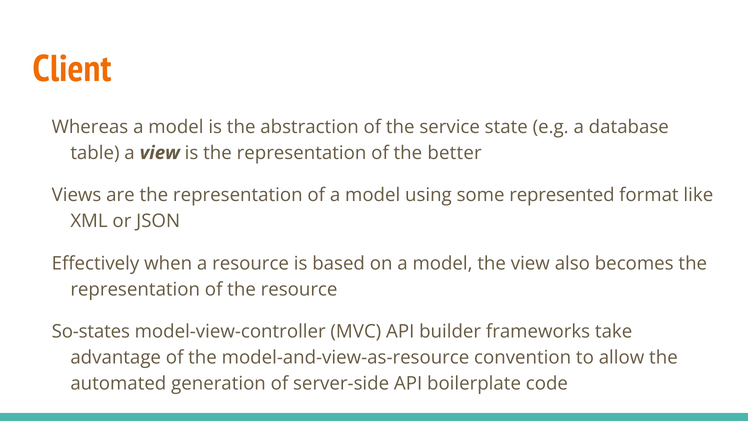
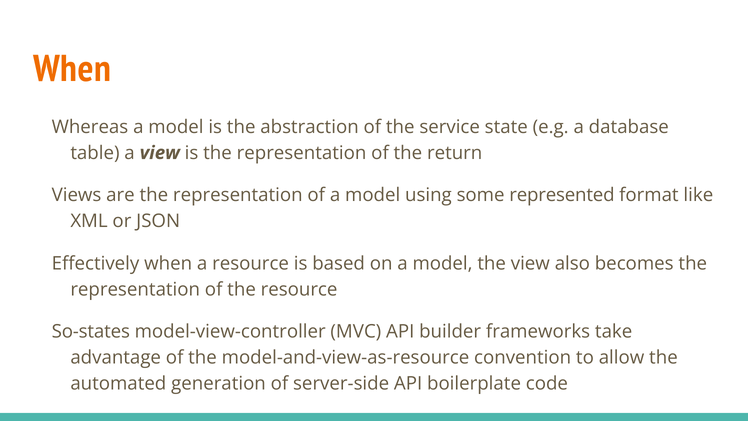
Client: Client -> When (72, 69)
better: better -> return (455, 153)
